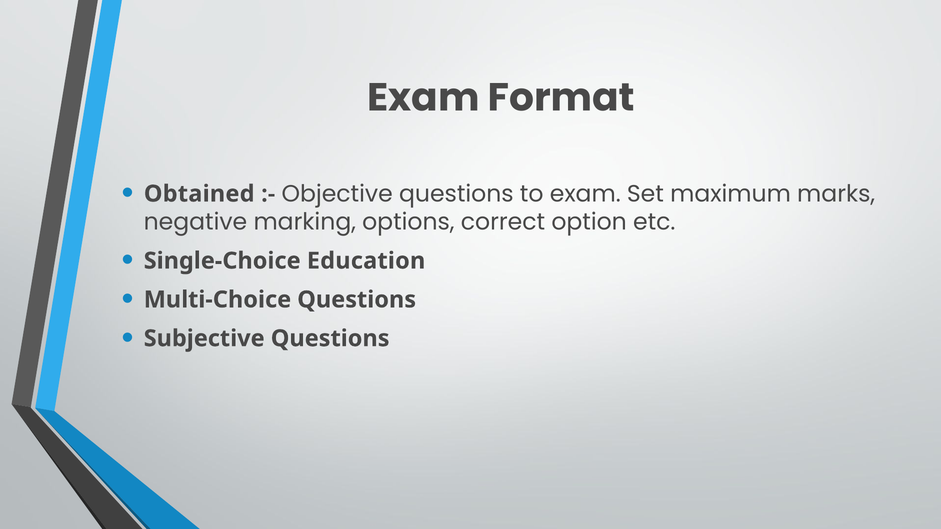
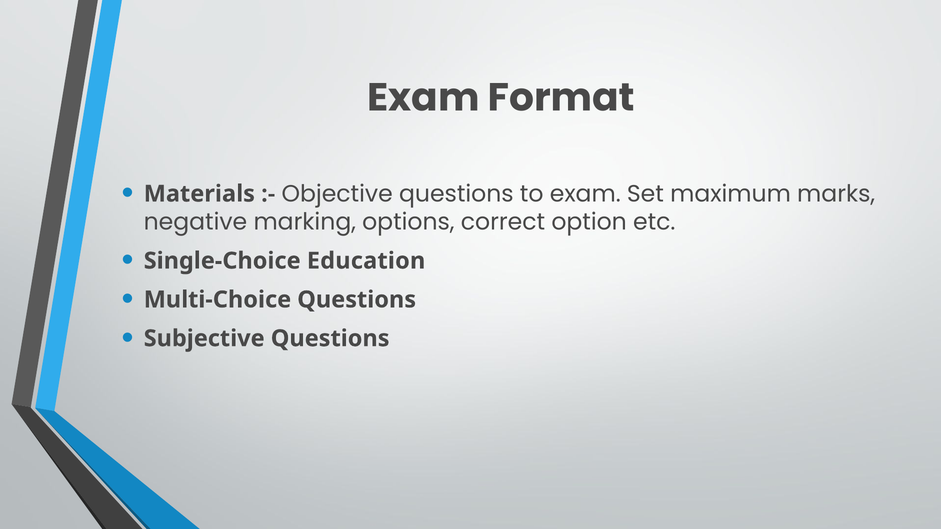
Obtained: Obtained -> Materials (199, 194)
